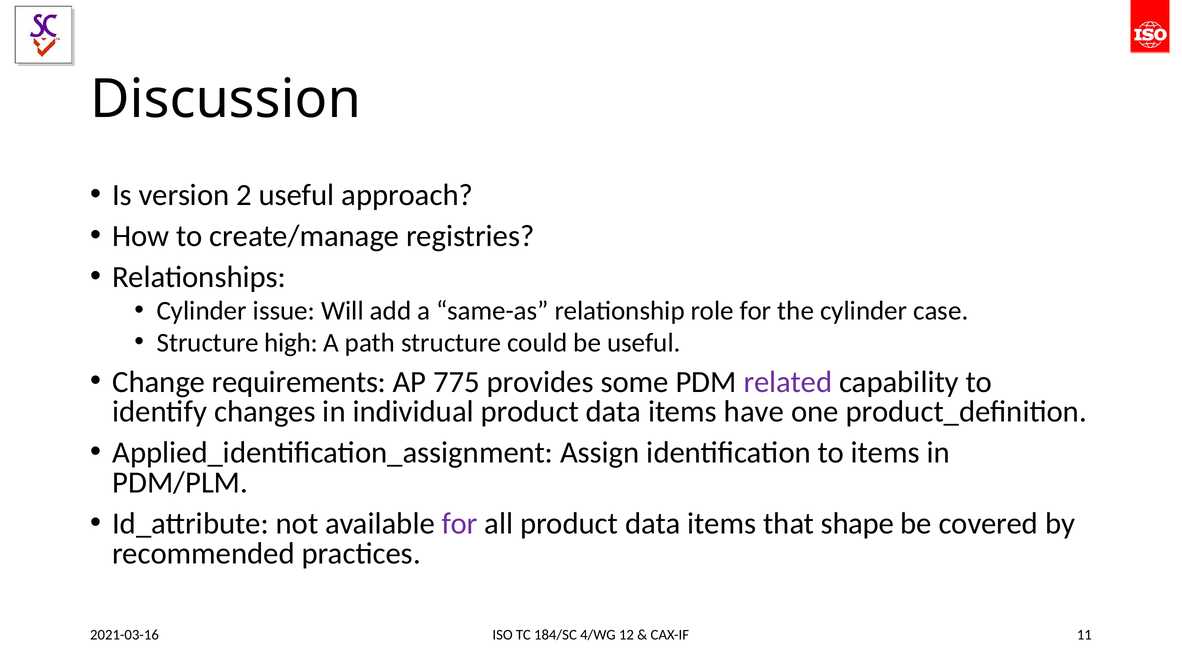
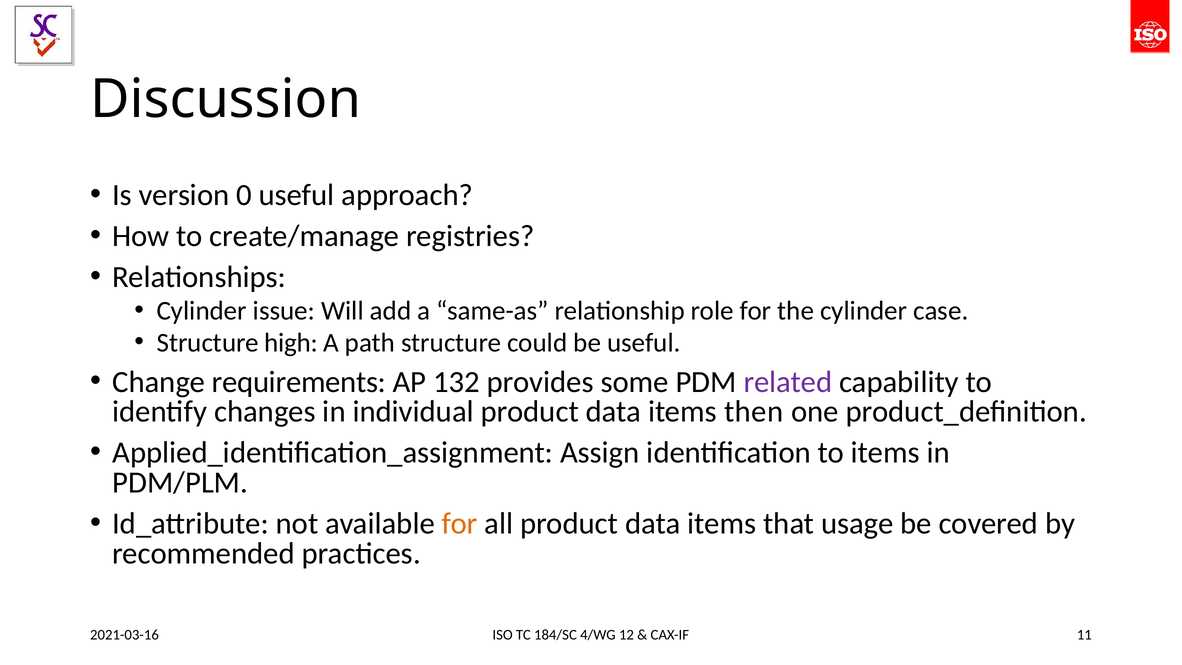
2: 2 -> 0 (244, 195)
775: 775 -> 132 (457, 382)
have: have -> then (754, 412)
for colour: purple -> orange (460, 524)
shape: shape -> usage (857, 524)
